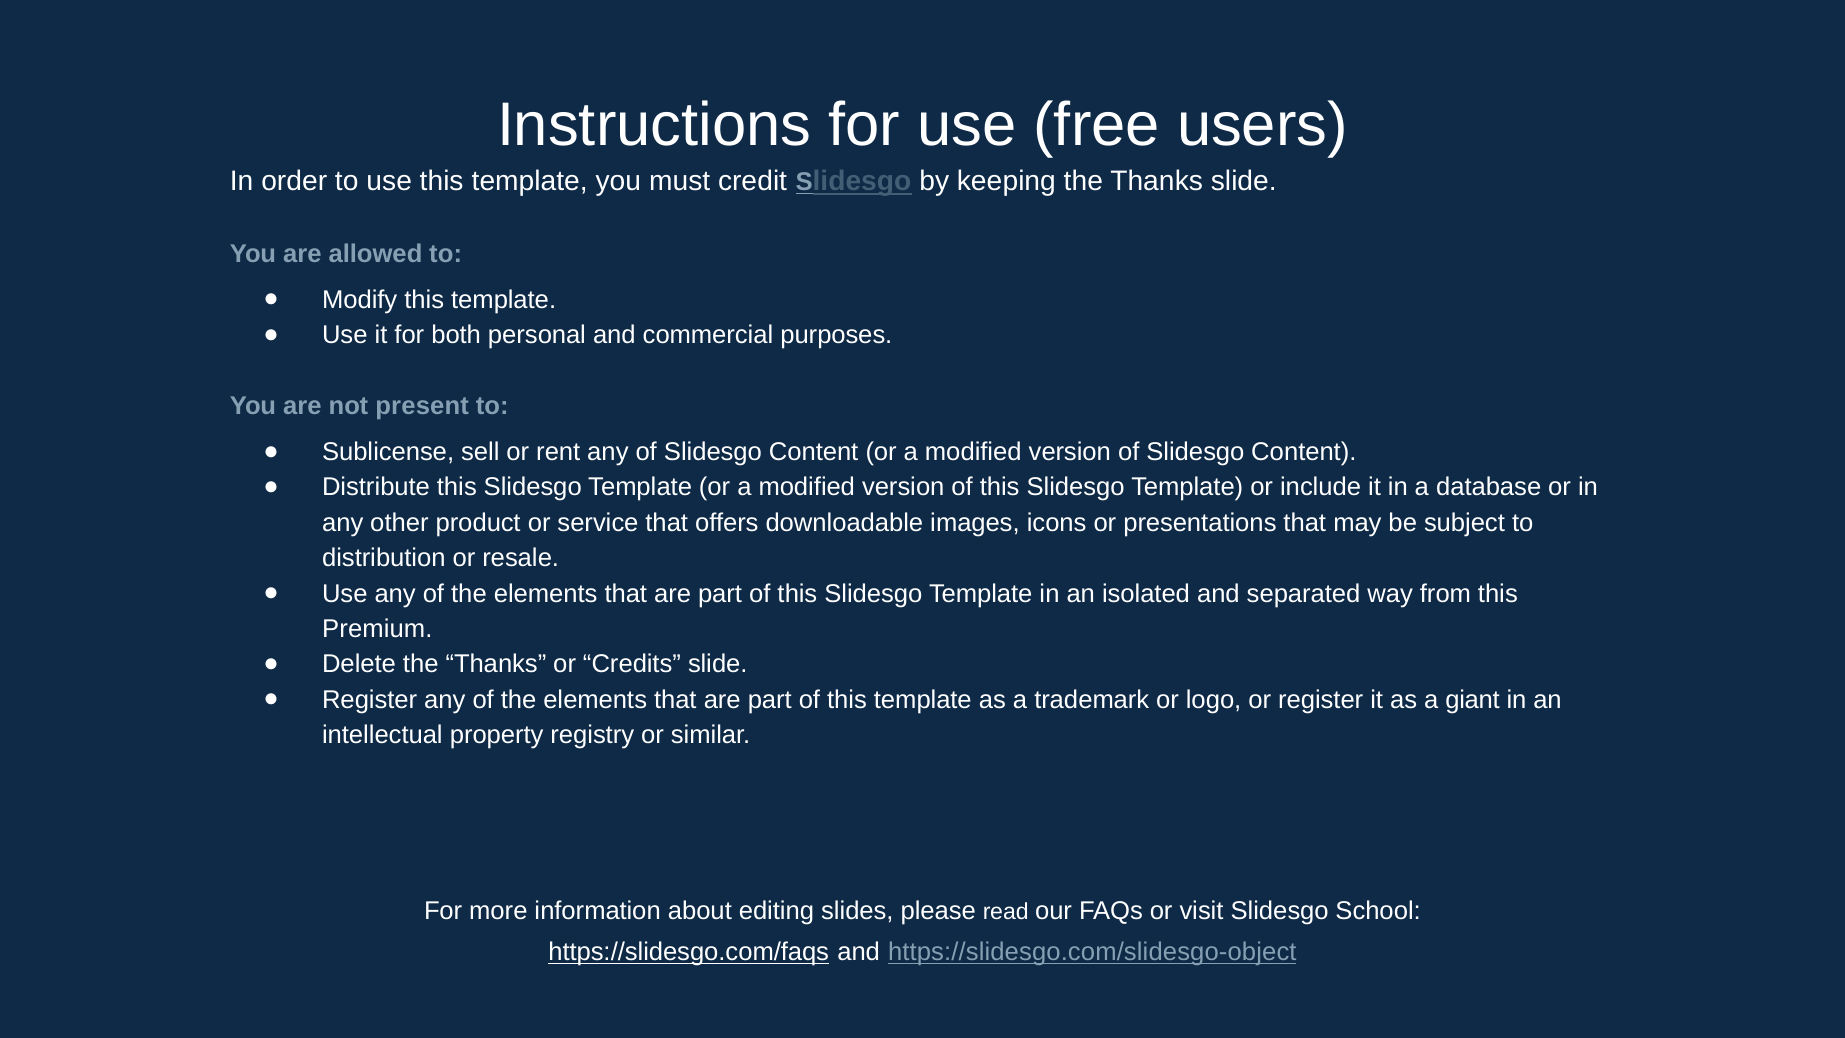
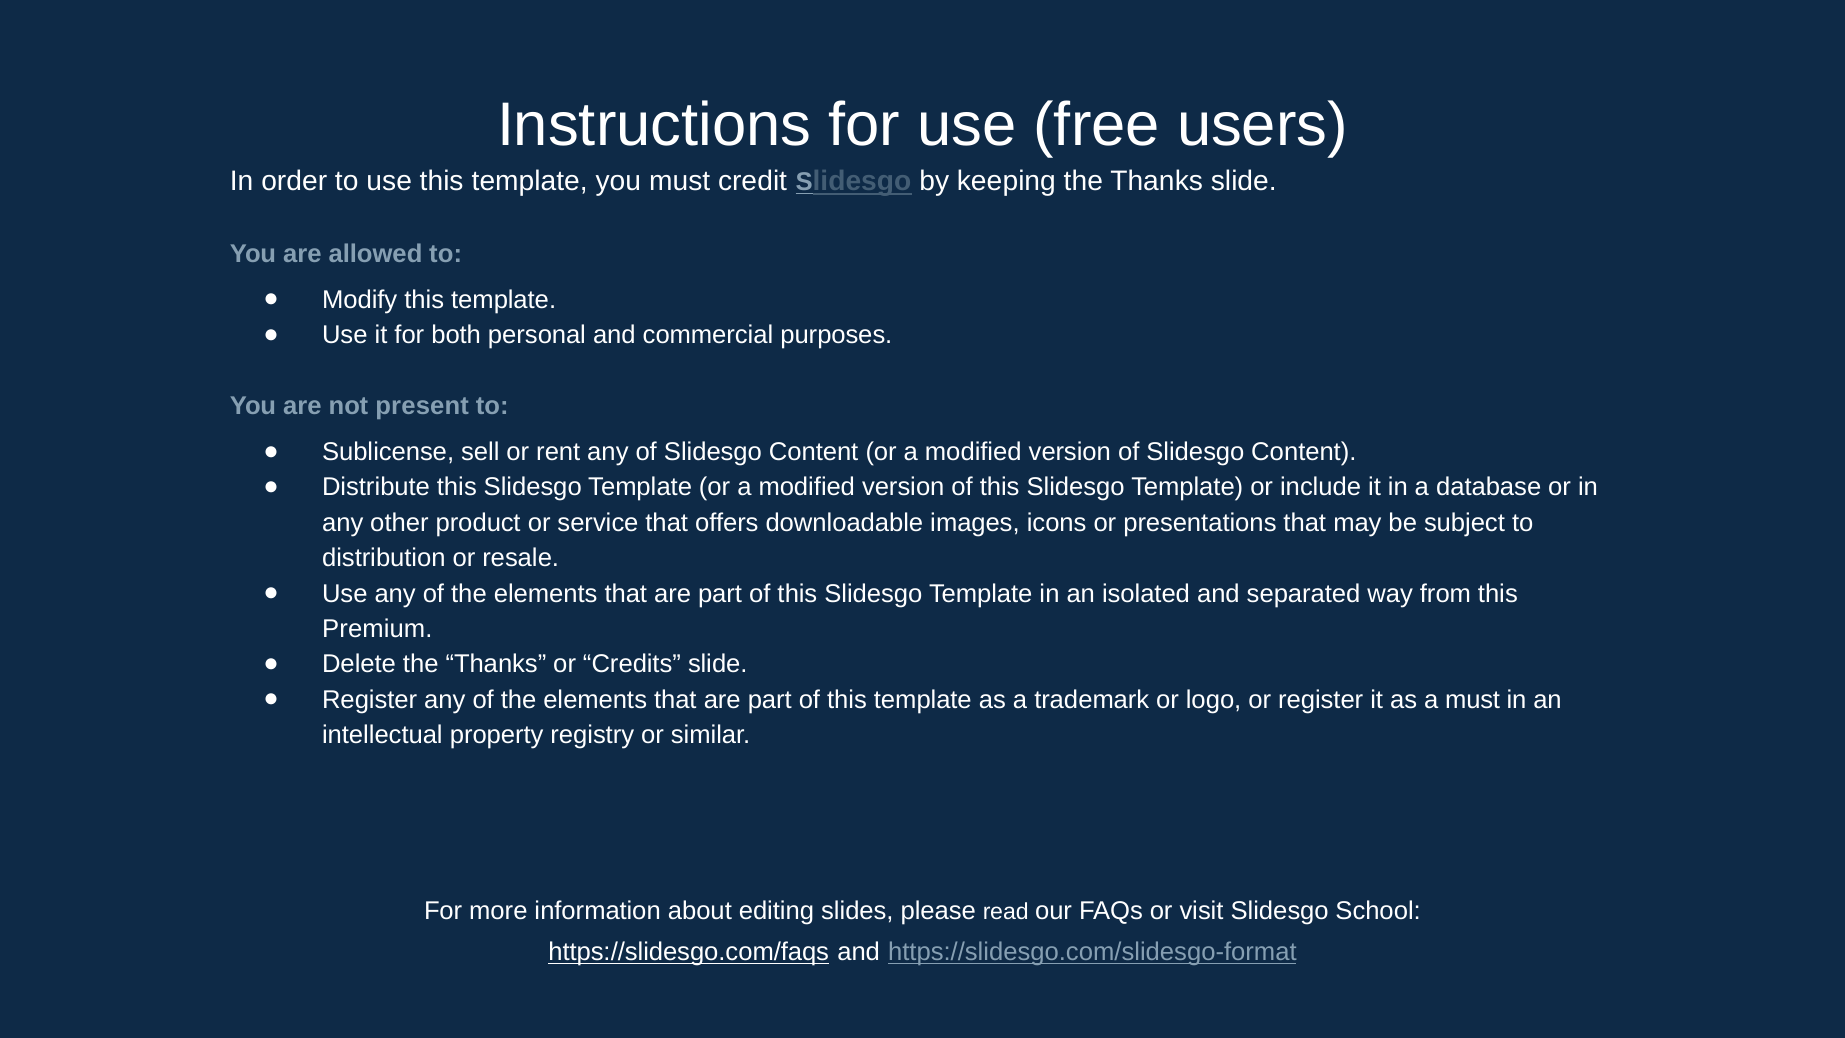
a giant: giant -> must (1473, 700)
https://slidesgo.com/slidesgo-object: https://slidesgo.com/slidesgo-object -> https://slidesgo.com/slidesgo-format (1092, 952)
